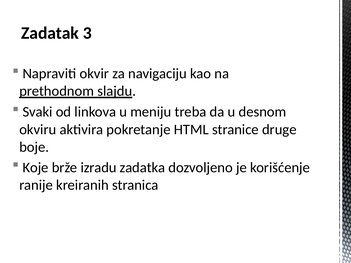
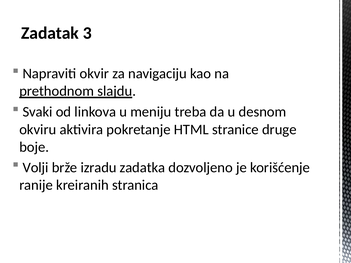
Koje: Koje -> Volji (36, 168)
